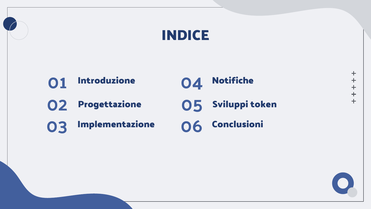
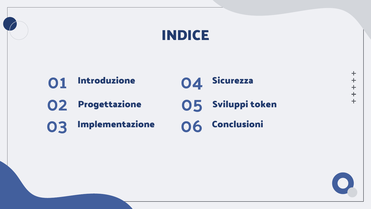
Notifiche: Notifiche -> Sicurezza (233, 80)
